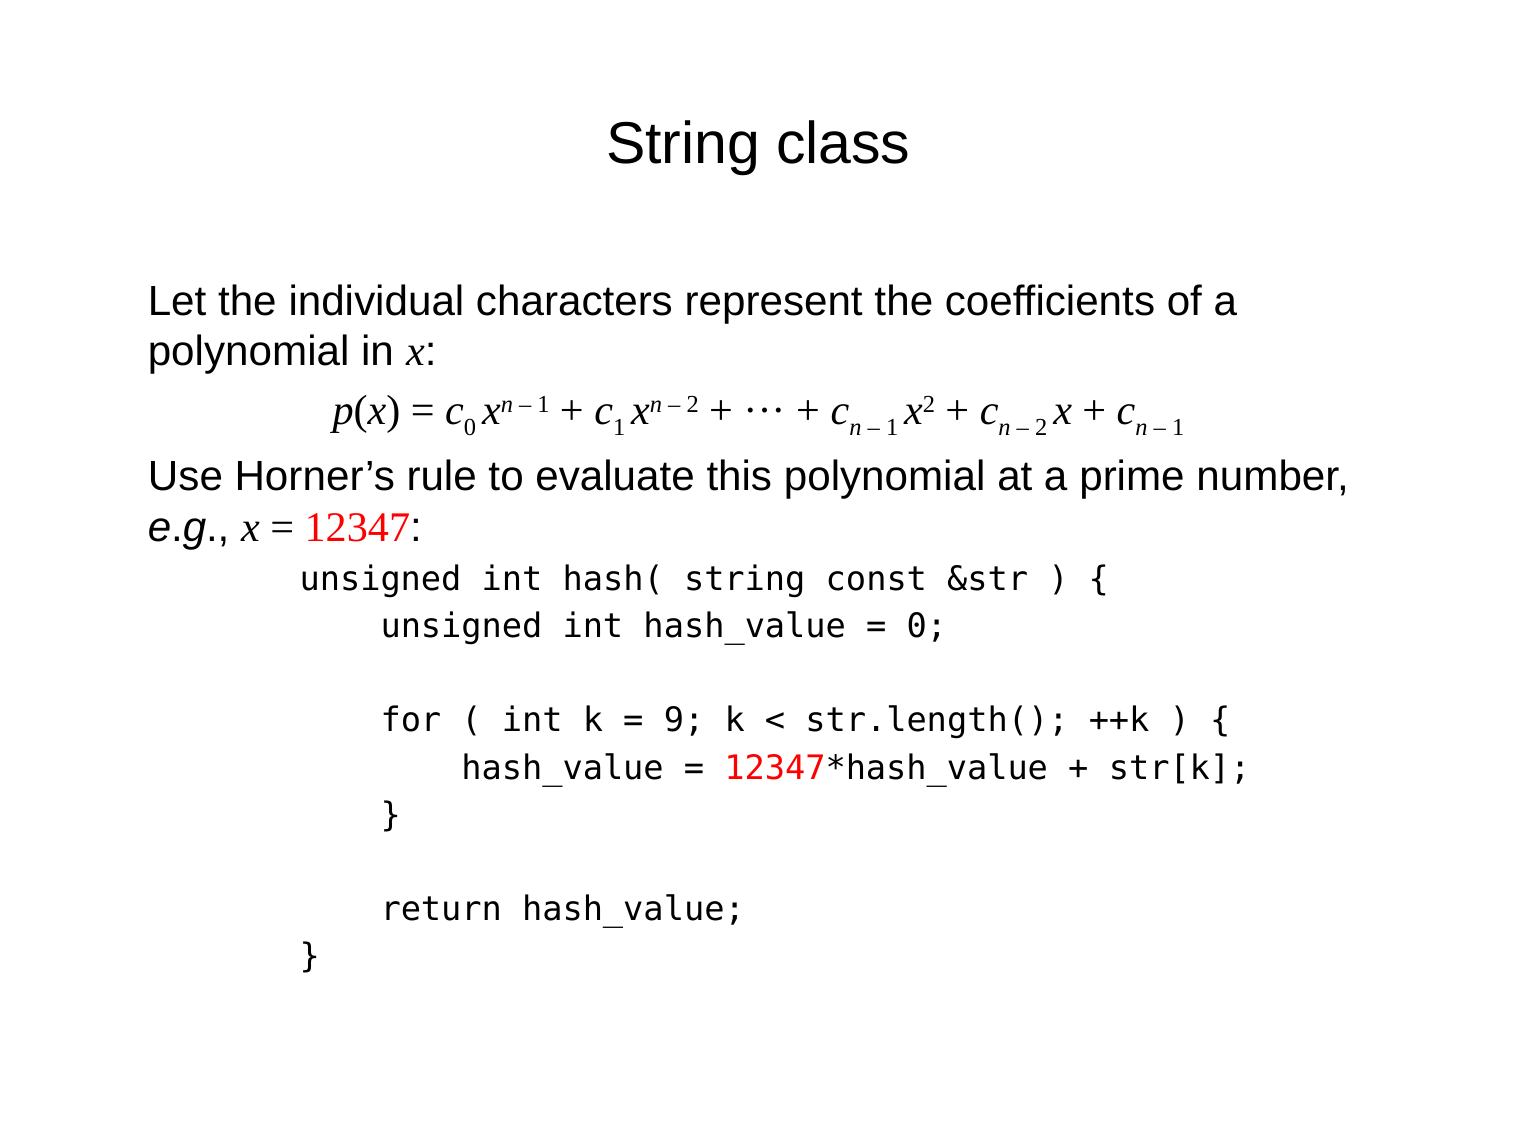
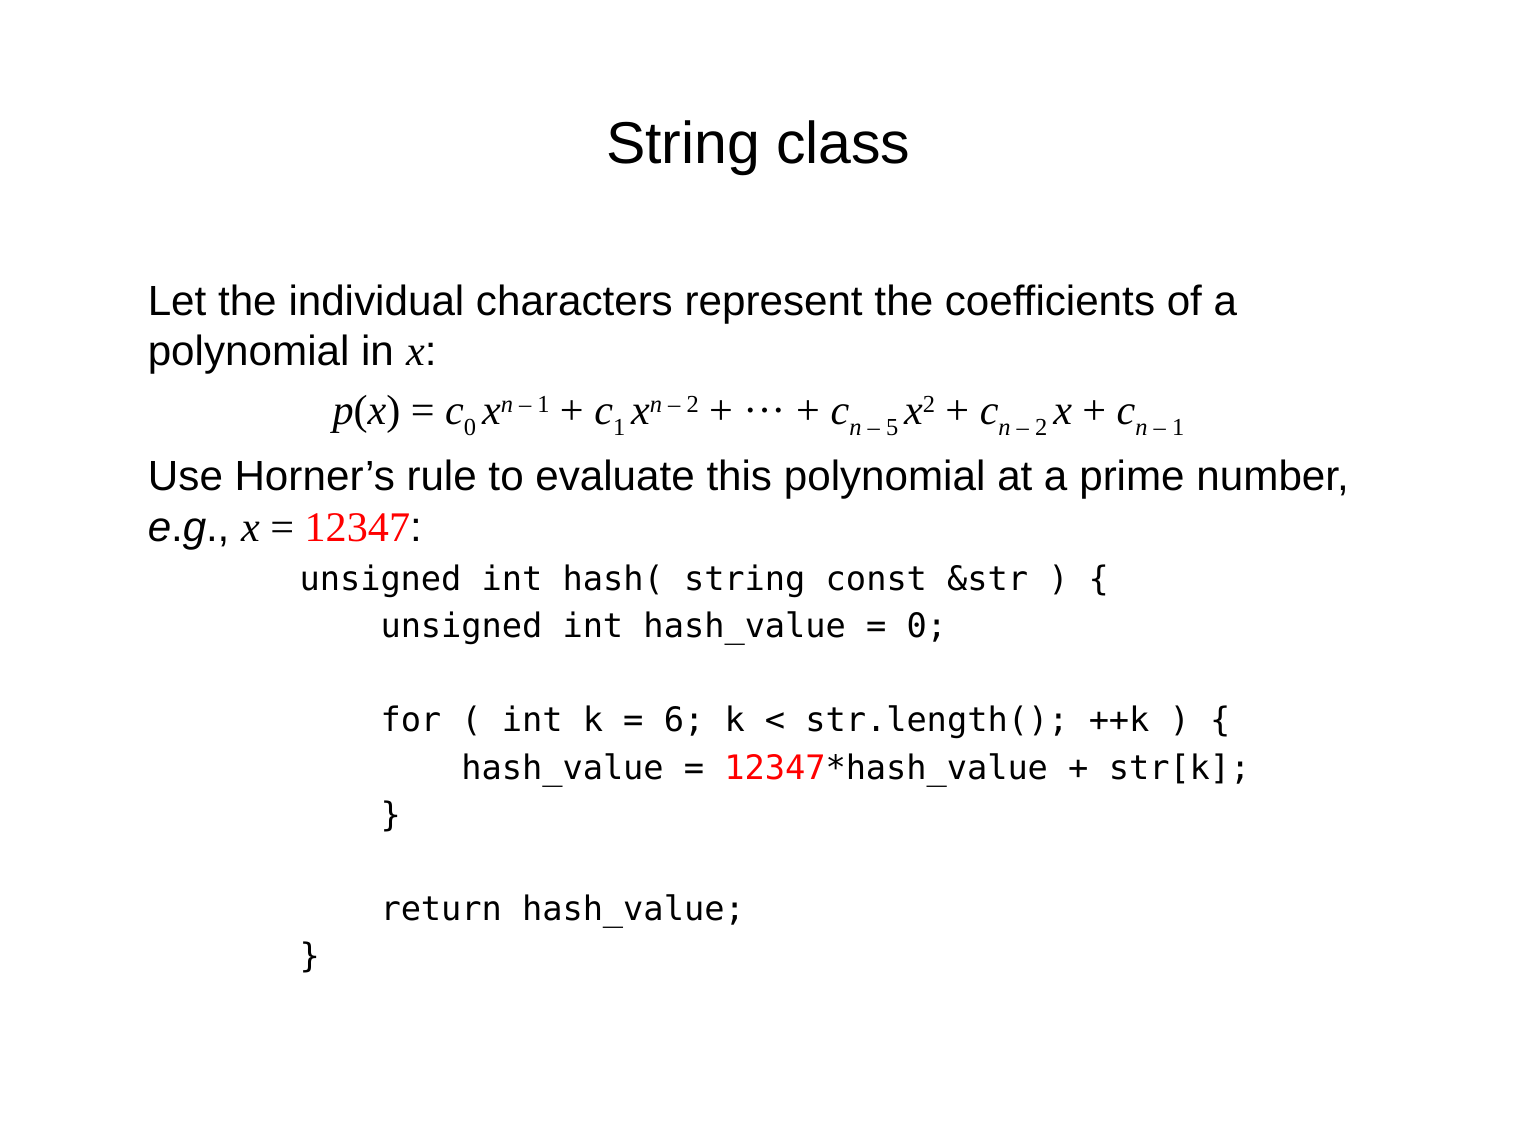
1: 1 -> 5 (892, 427)
9: 9 -> 6 (684, 721)
